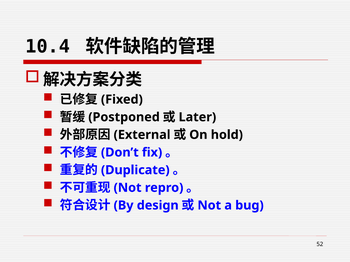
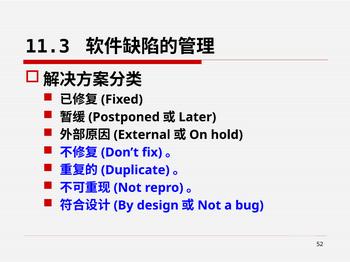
10.4: 10.4 -> 11.3 (48, 47)
